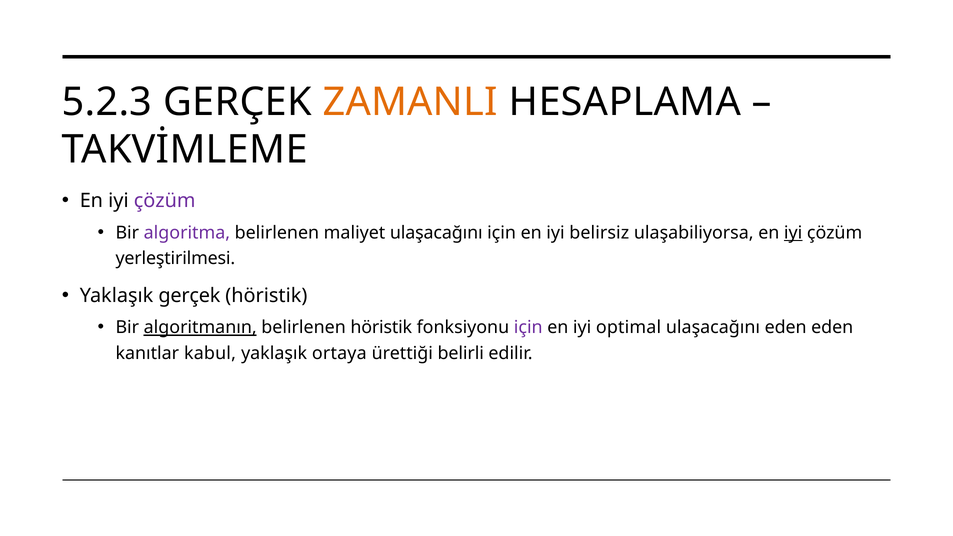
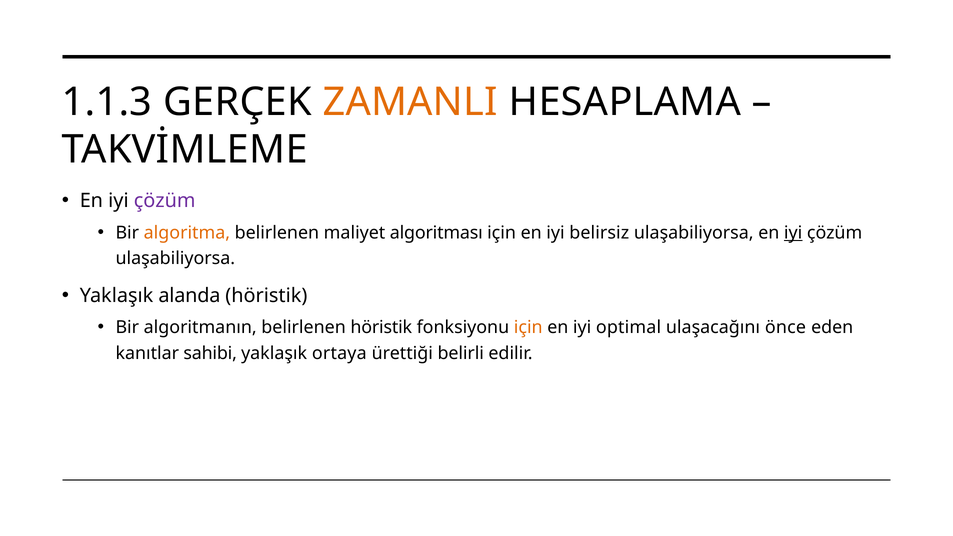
5.2.3: 5.2.3 -> 1.1.3 (107, 102)
algoritma colour: purple -> orange (187, 233)
maliyet ulaşacağını: ulaşacağını -> algoritması (436, 233)
yerleştirilmesi: yerleştirilmesi -> ulaşabiliyorsa (175, 258)
Yaklaşık gerçek: gerçek -> alanda (189, 296)
algoritmanın underline: present -> none (200, 328)
için colour: purple -> orange (528, 328)
ulaşacağını eden: eden -> önce (786, 328)
kabul: kabul -> sahibi (210, 353)
